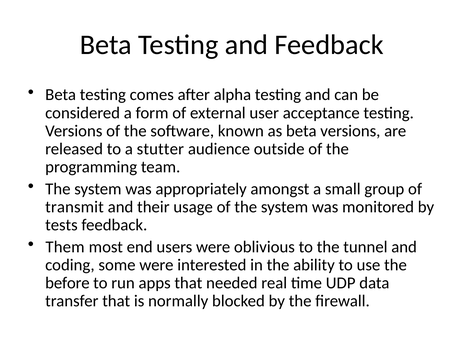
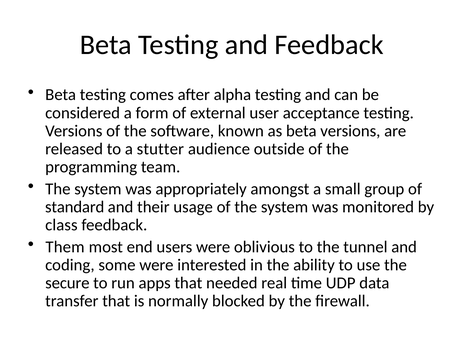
transmit: transmit -> standard (75, 207)
tests: tests -> class (61, 225)
before: before -> secure (67, 283)
